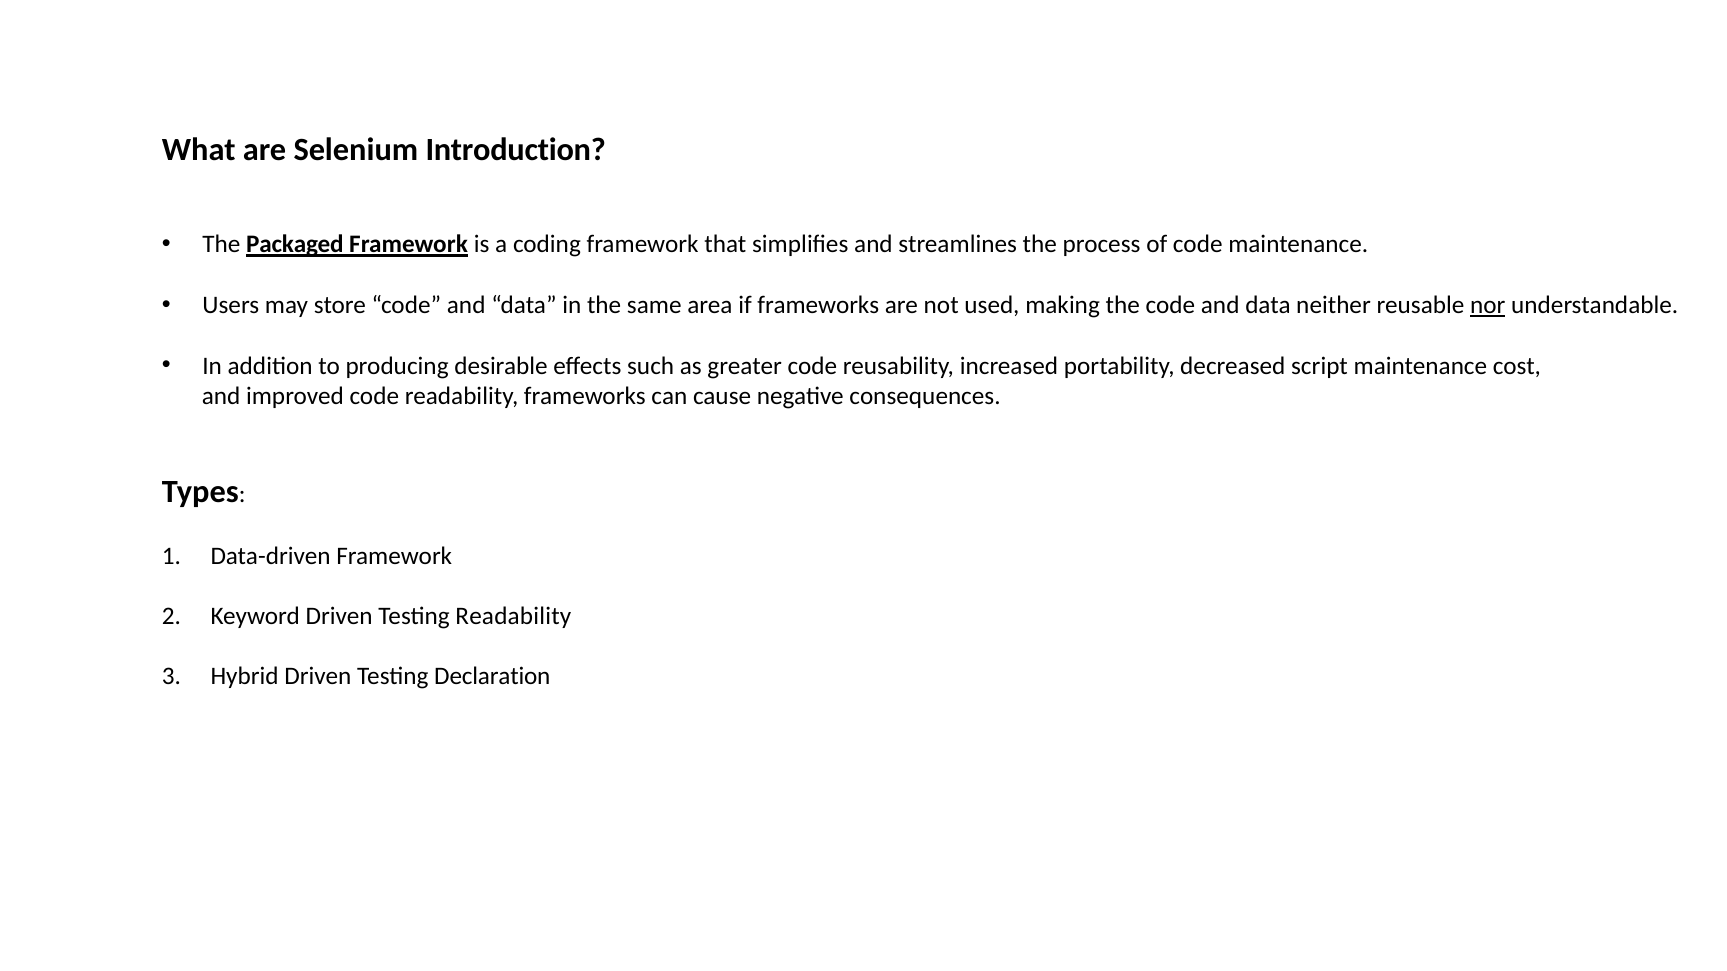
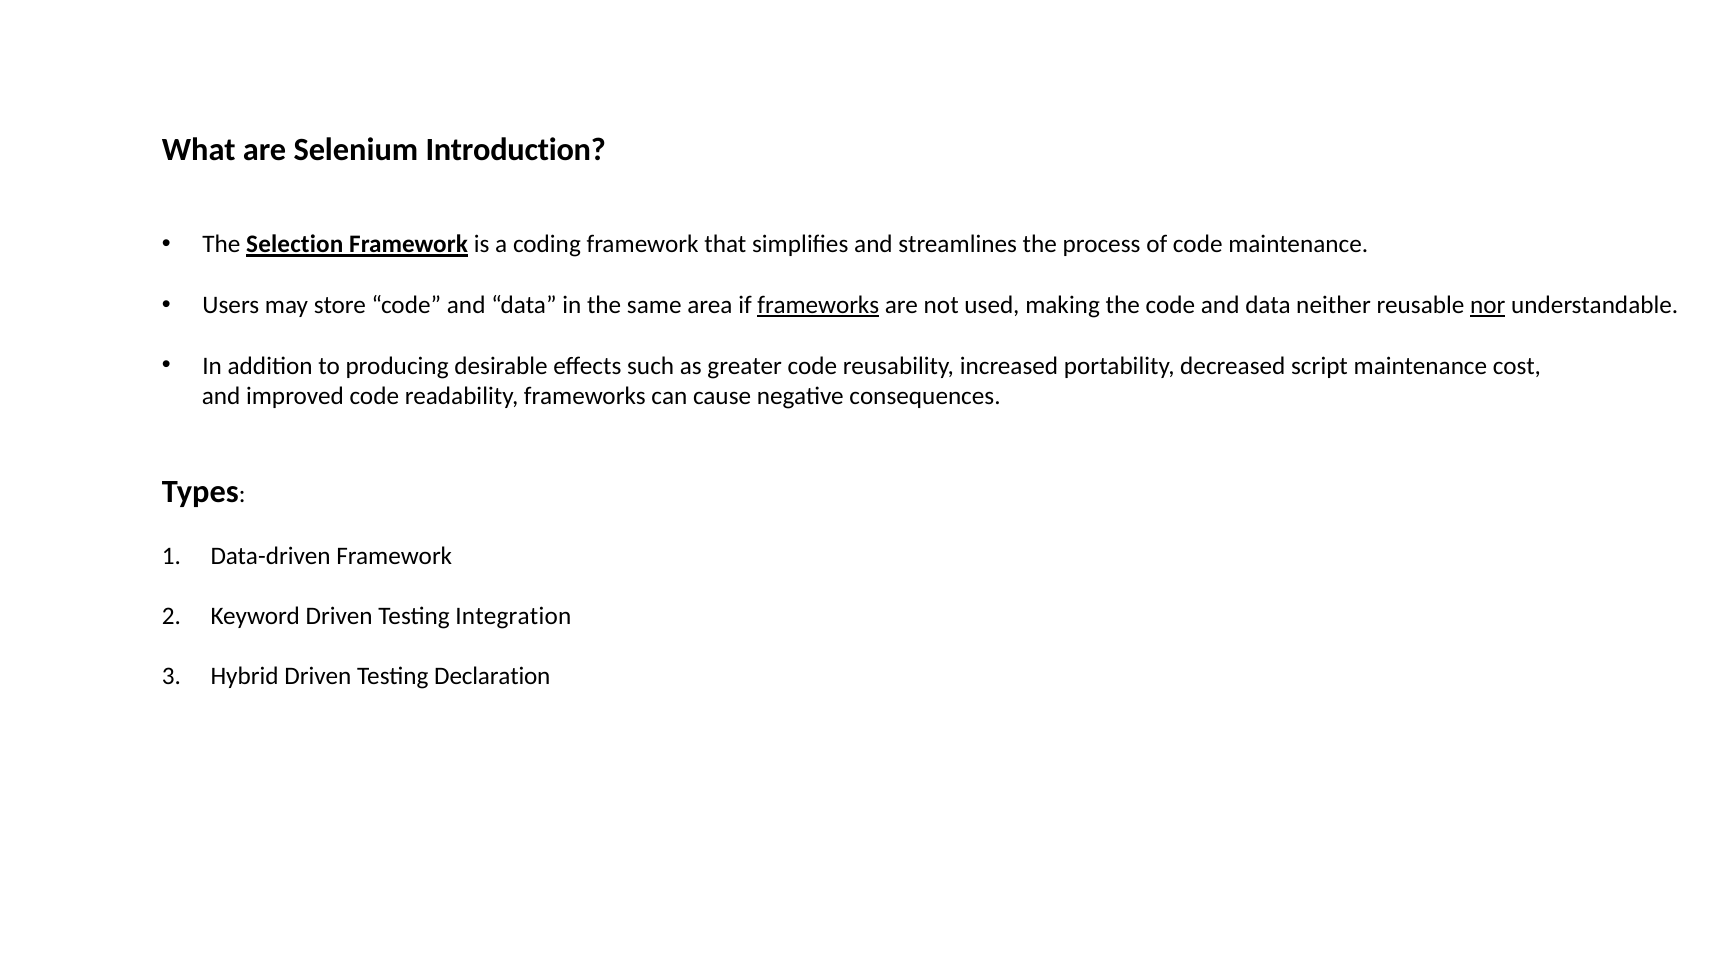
Packaged: Packaged -> Selection (295, 245)
frameworks underline: none -> present (818, 305)
Testing Readability: Readability -> Integration (513, 616)
